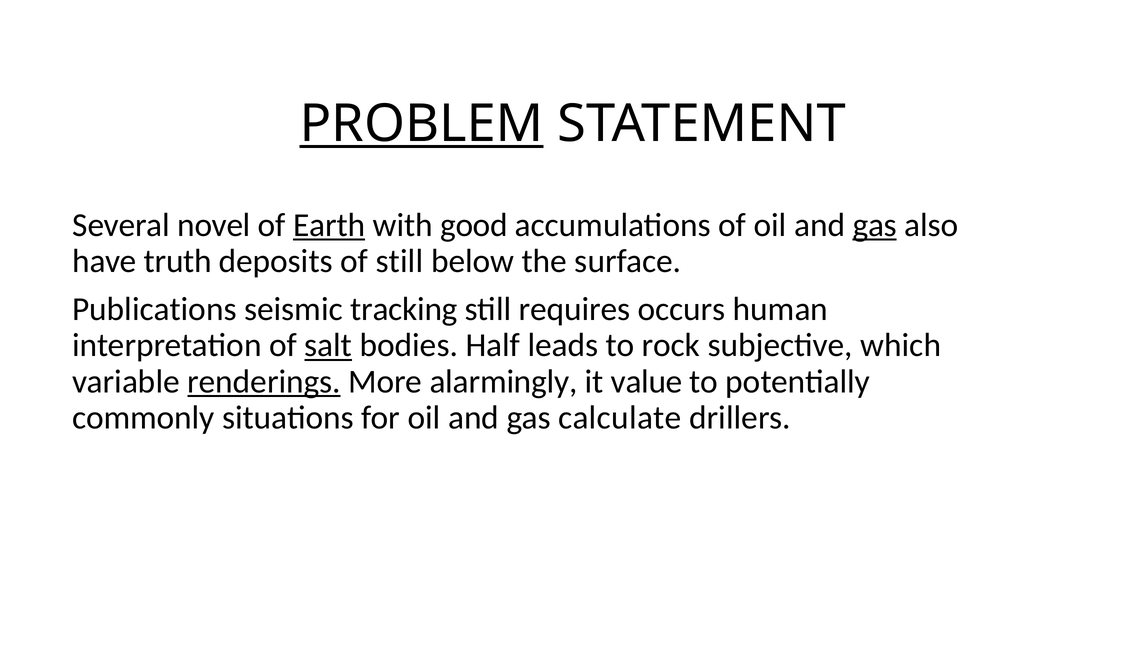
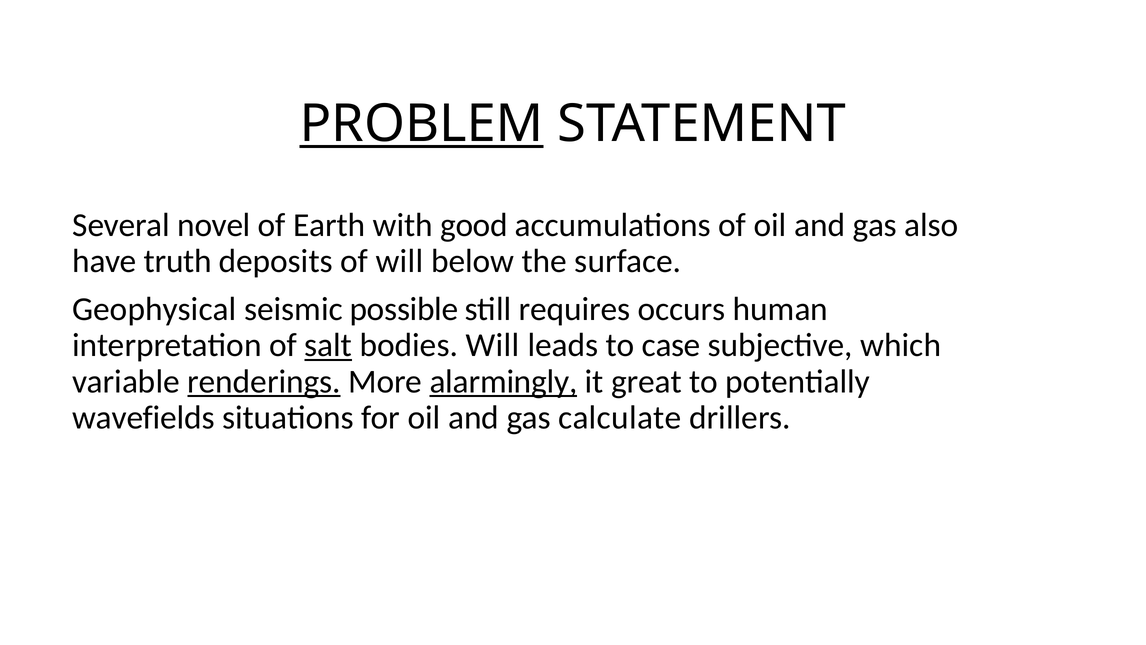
Earth underline: present -> none (329, 225)
gas underline: present -> none (875, 225)
of still: still -> will (399, 261)
Publications: Publications -> Geophysical (154, 309)
tracking: tracking -> possible (404, 309)
bodies Half: Half -> Will (493, 345)
rock: rock -> case (671, 345)
alarmingly underline: none -> present (504, 381)
value: value -> great (646, 381)
commonly: commonly -> wavefields (143, 417)
